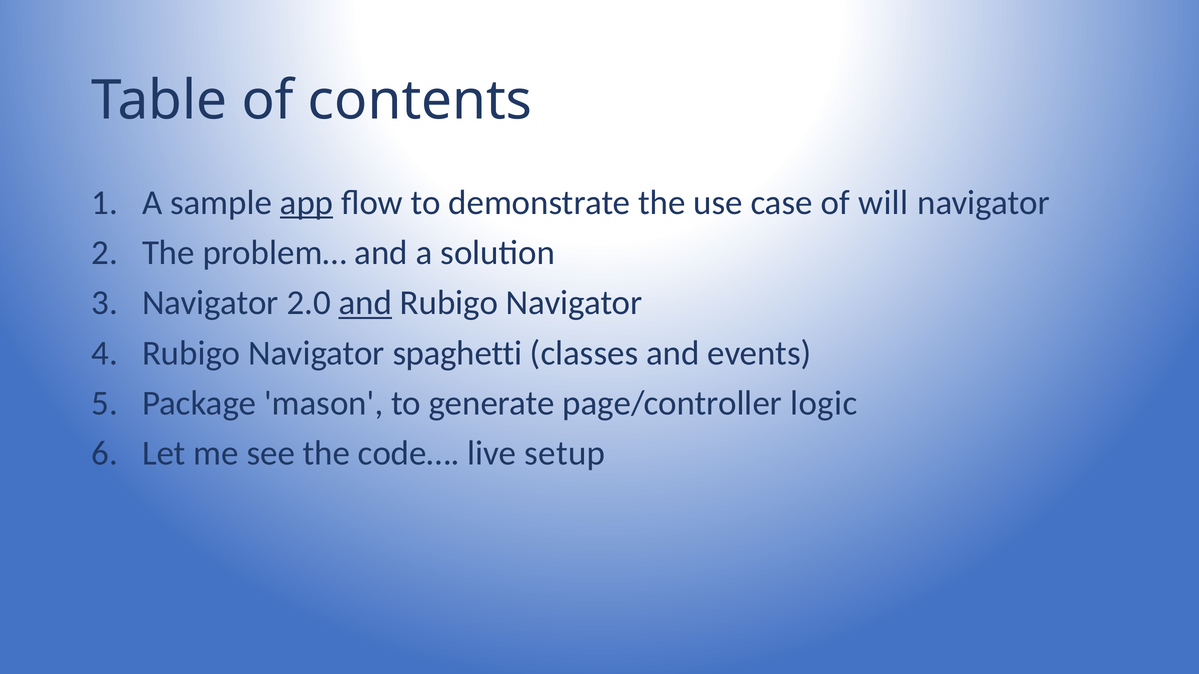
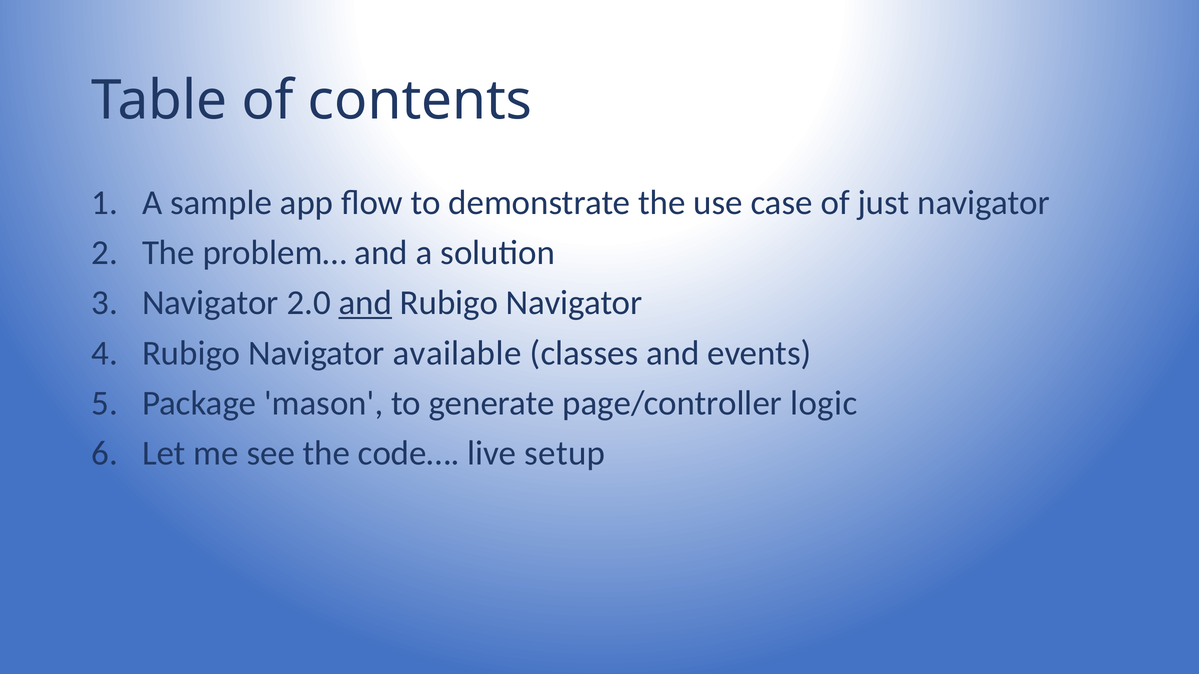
app underline: present -> none (307, 203)
will: will -> just (883, 203)
spaghetti: spaghetti -> available (457, 353)
